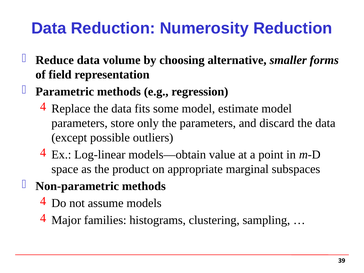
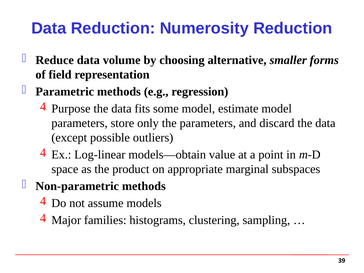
Replace: Replace -> Purpose (71, 109)
